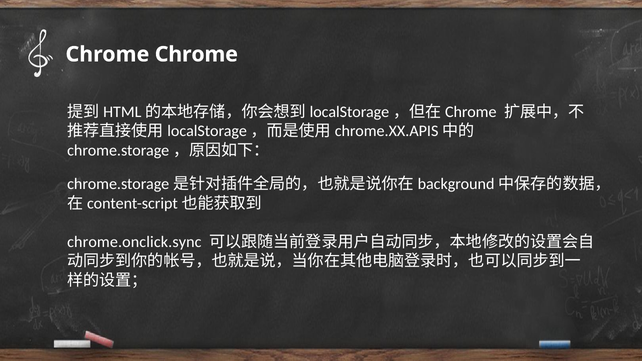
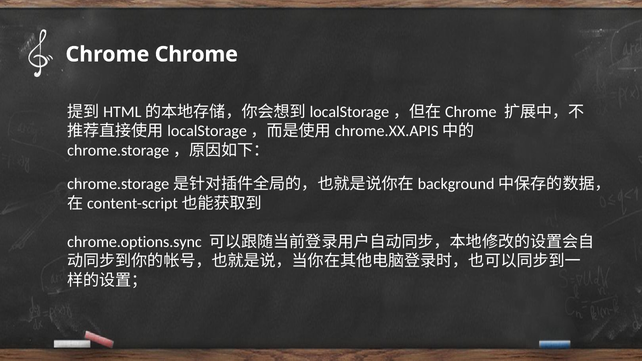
chrome.onclick.sync: chrome.onclick.sync -> chrome.options.sync (134, 242)
